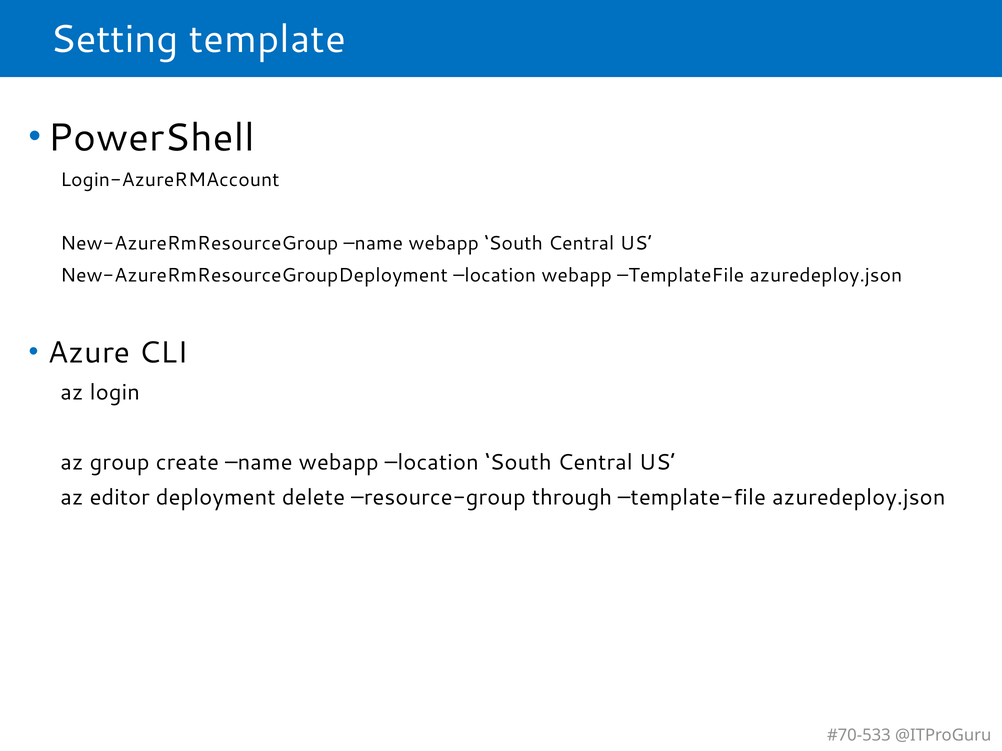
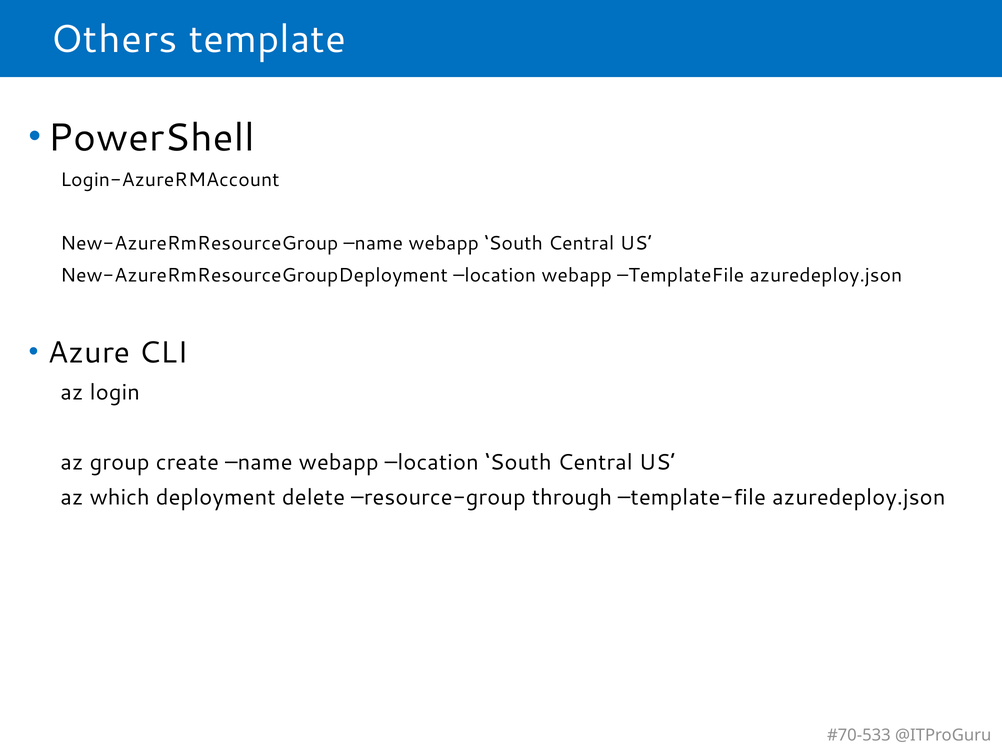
Setting: Setting -> Others (114, 40)
editor: editor -> which (120, 498)
